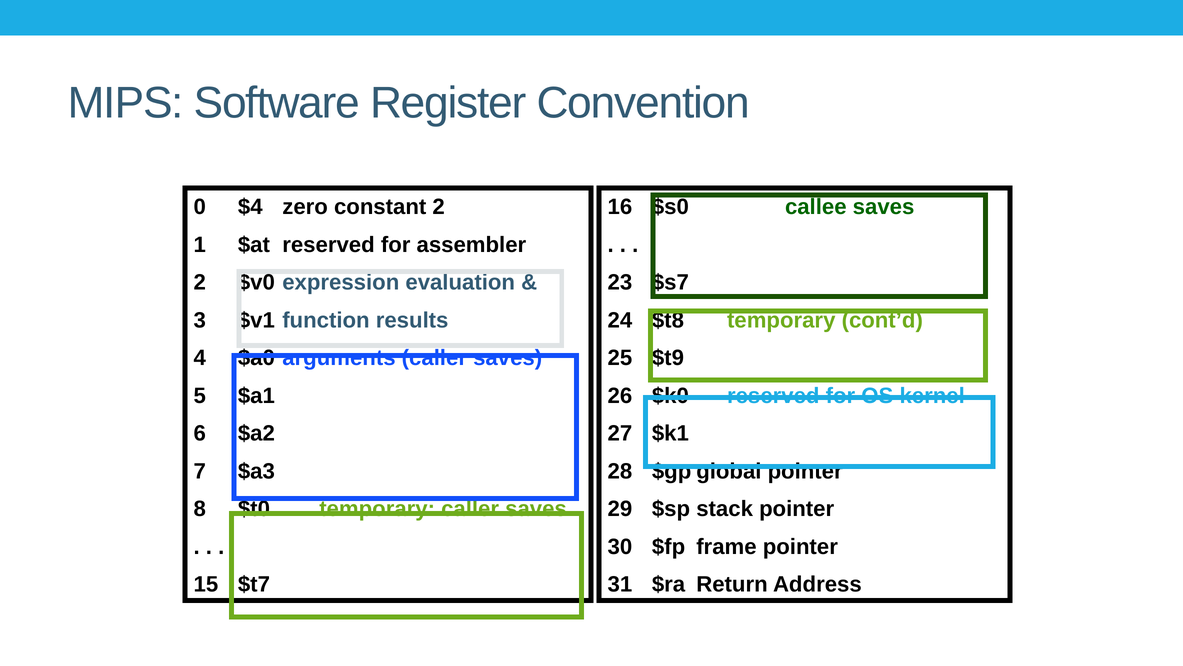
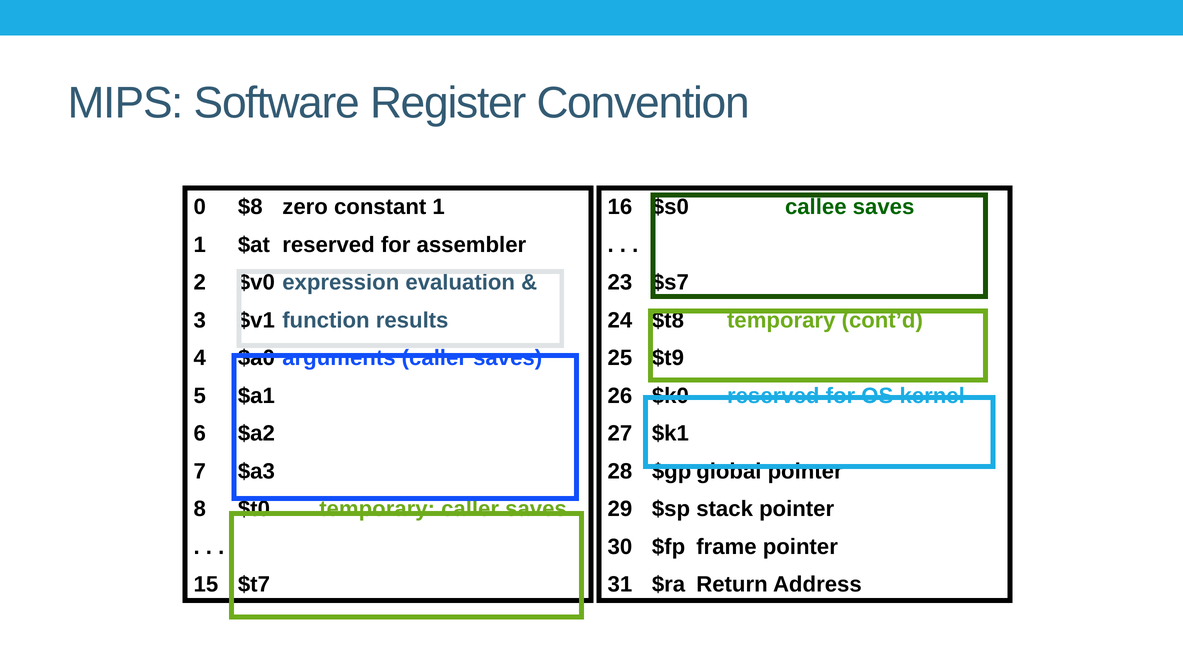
$4: $4 -> $8 (250, 207)
constant 2: 2 -> 1 (439, 207)
